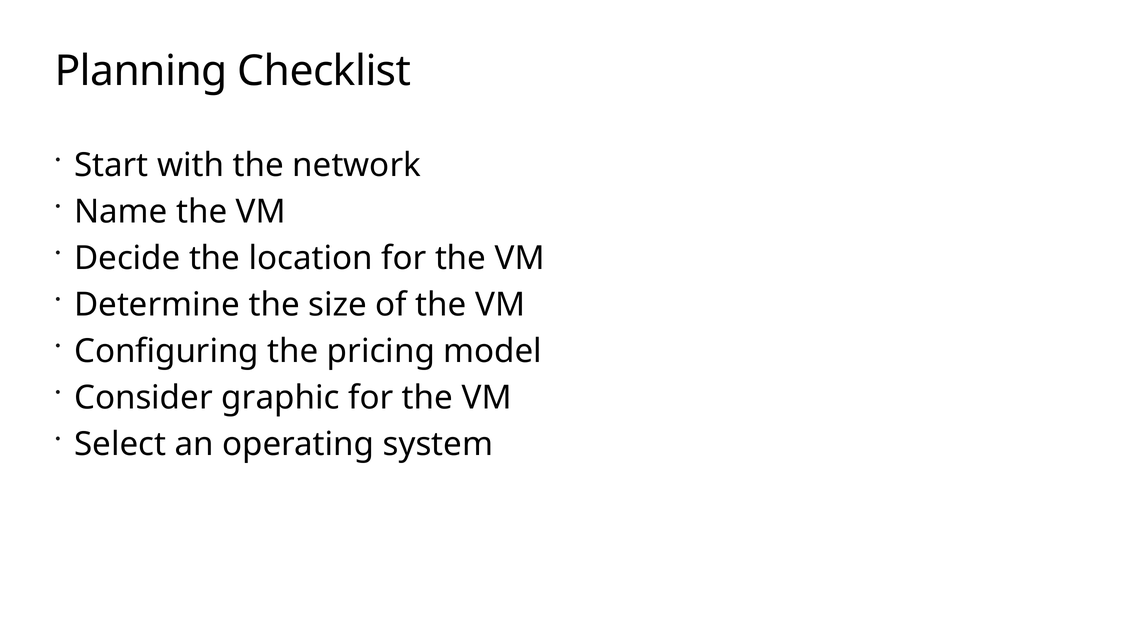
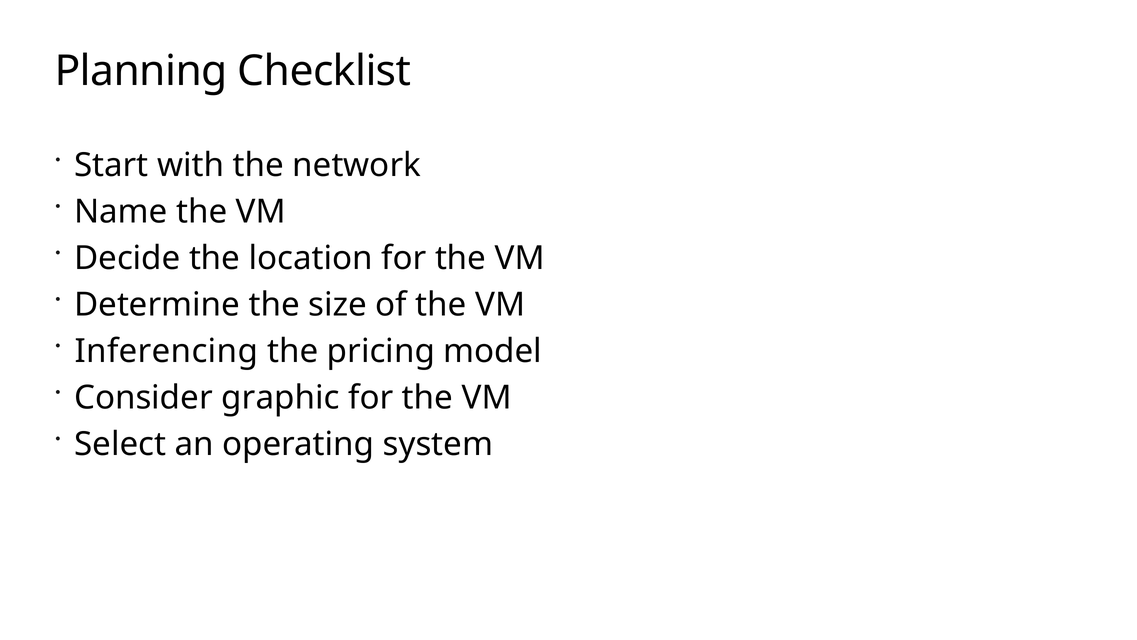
Configuring: Configuring -> Inferencing (166, 351)
